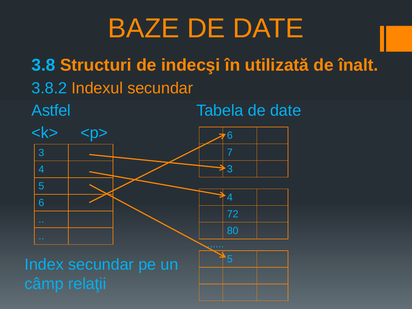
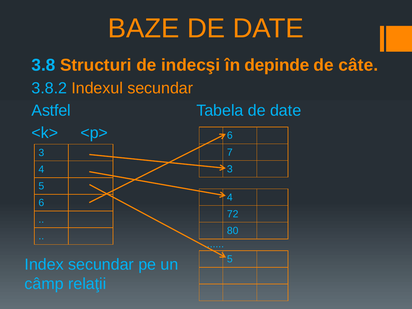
utilizată: utilizată -> depinde (277, 65)
înalt: înalt -> câte (358, 65)
